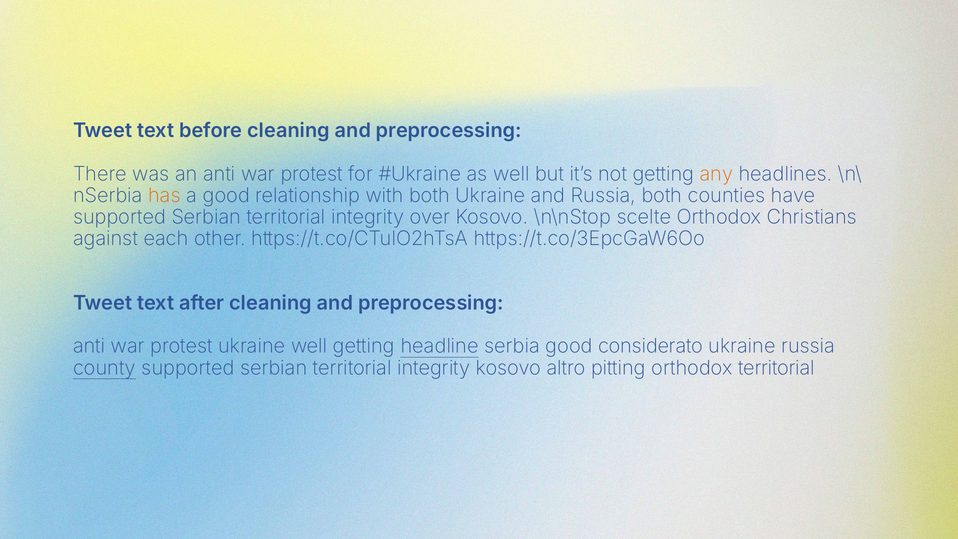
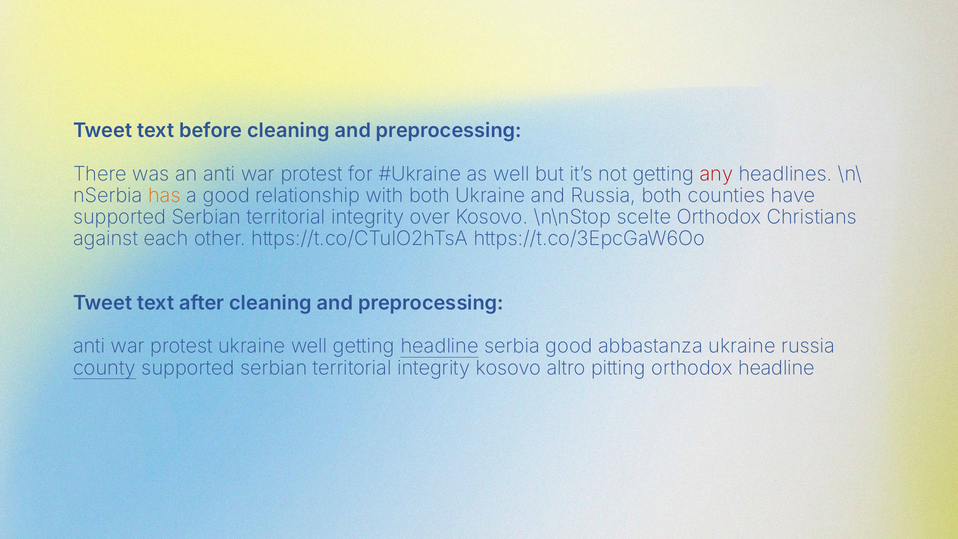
any colour: orange -> red (716, 174)
considerato: considerato -> abbastanza (650, 346)
orthodox territorial: territorial -> headline (776, 368)
